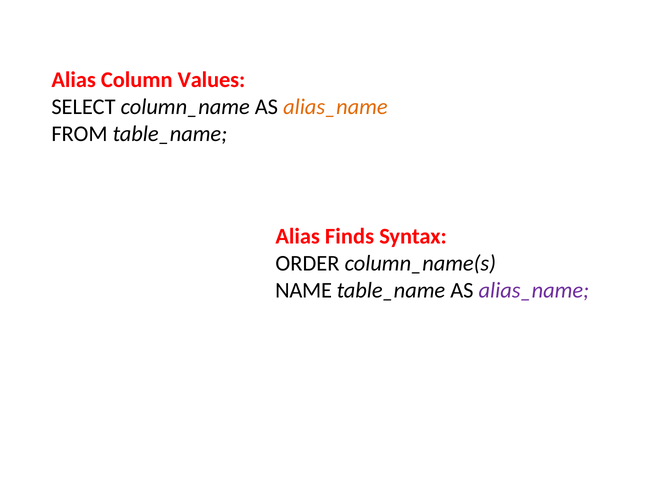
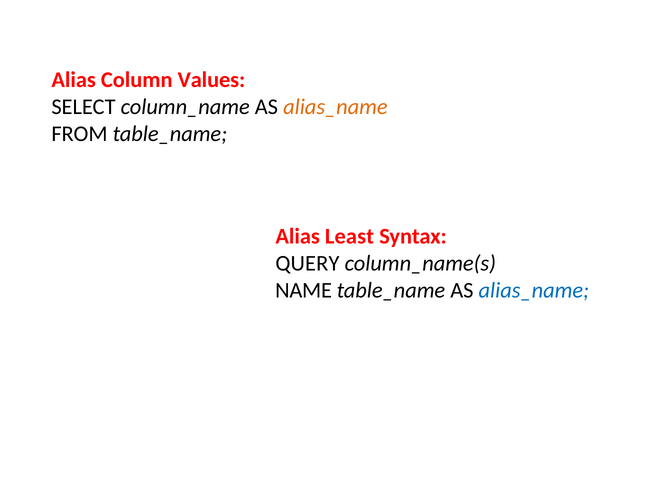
Finds: Finds -> Least (349, 236)
ORDER: ORDER -> QUERY (307, 263)
alias_name colour: purple -> blue (534, 290)
